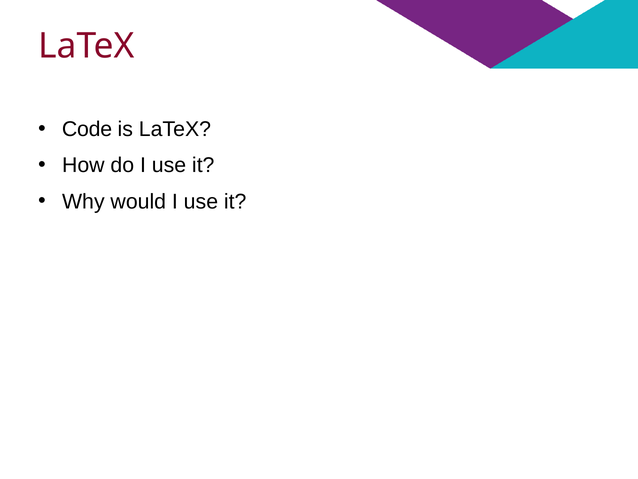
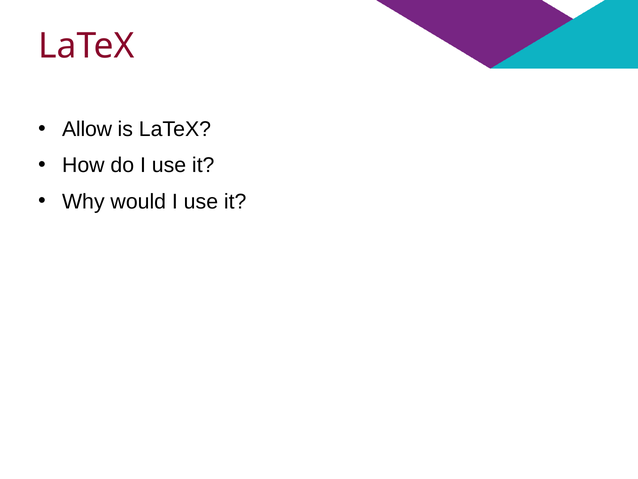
Code: Code -> Allow (87, 129)
